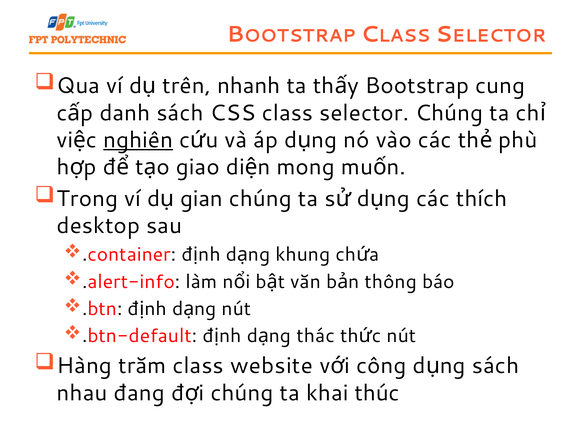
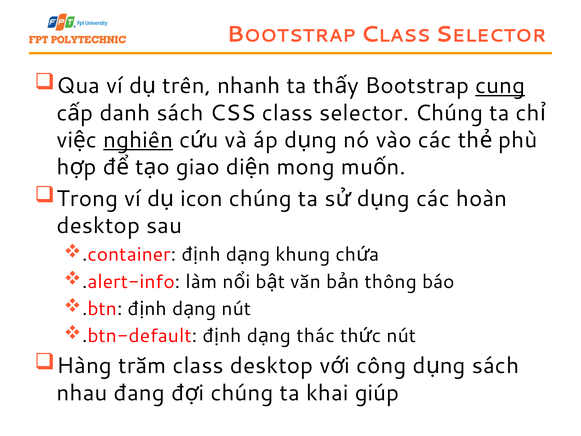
cung underline: none -> present (500, 86)
gian: gian -> icon (202, 199)
thích: thích -> hoàn (482, 199)
class website: website -> desktop (272, 366)
thúc: thúc -> giúp (377, 393)
